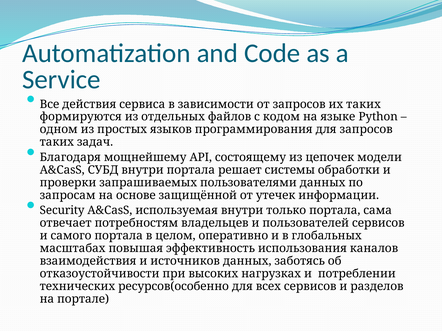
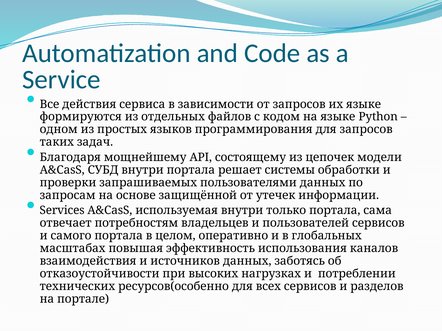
их таких: таких -> языке (364, 104)
Security: Security -> Services (62, 211)
